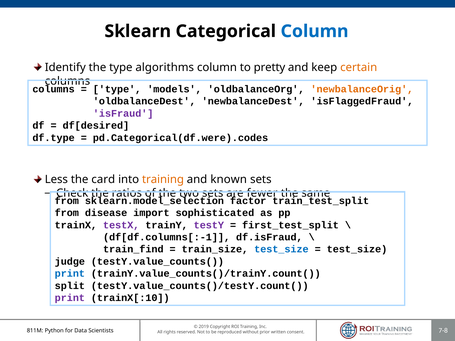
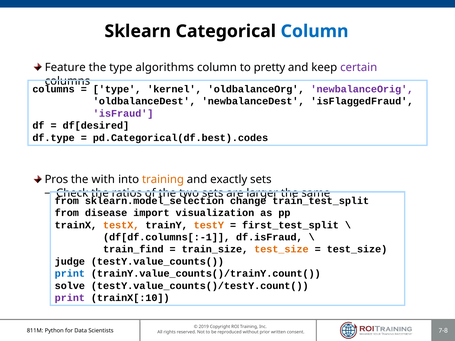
Identify: Identify -> Feature (65, 67)
certain colour: orange -> purple (359, 67)
models: models -> kernel (174, 89)
newbalanceOrig colour: orange -> purple (362, 89)
pd.Categorical(df.were).codes: pd.Categorical(df.were).codes -> pd.Categorical(df.best).codes (181, 138)
Less: Less -> Pros (56, 180)
card: card -> with (103, 180)
known: known -> exactly (229, 180)
fewer: fewer -> larger (262, 193)
factor: factor -> change (248, 201)
sophisticated: sophisticated -> visualization (215, 213)
testX colour: purple -> orange (121, 225)
testY colour: purple -> orange (209, 225)
test_size colour: blue -> orange (281, 249)
split: split -> solve (70, 286)
